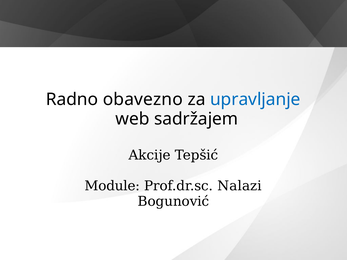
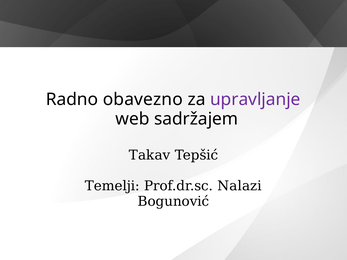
upravljanje colour: blue -> purple (255, 100)
Akcije: Akcije -> Takav (150, 155)
Module: Module -> Temelji (112, 186)
